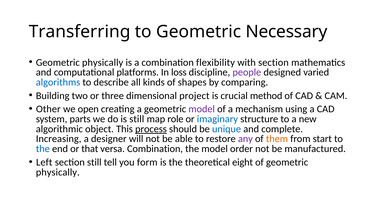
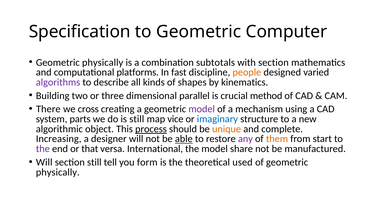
Transferring: Transferring -> Specification (80, 32)
Necessary: Necessary -> Computer (286, 32)
flexibility: flexibility -> subtotals (216, 63)
loss: loss -> fast (179, 73)
people colour: purple -> orange (247, 73)
algorithms colour: blue -> purple (58, 82)
comparing: comparing -> kinematics (245, 82)
project: project -> parallel (194, 96)
Other: Other -> There (48, 109)
open: open -> cross (88, 109)
role: role -> vice (175, 119)
unique colour: blue -> orange (227, 129)
able underline: none -> present (184, 139)
the colour: blue -> purple (43, 149)
versa Combination: Combination -> International (155, 149)
order: order -> share (242, 149)
Left: Left -> Will (44, 163)
eight: eight -> used (243, 163)
